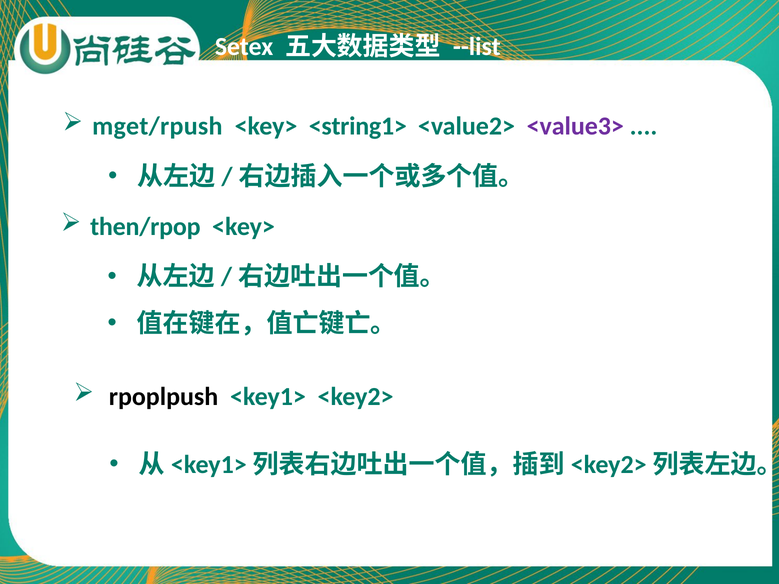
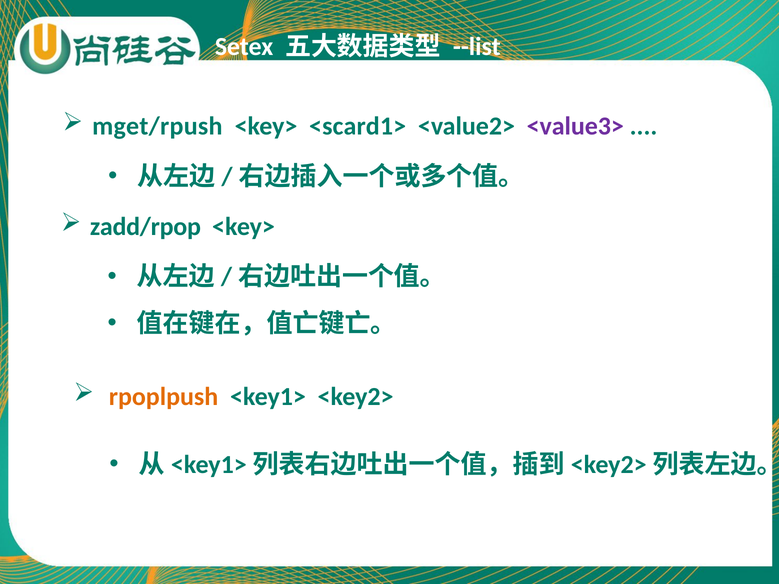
<string1>: <string1> -> <scard1> (358, 126)
then/rpop: then/rpop -> zadd/rpop (145, 227)
rpoplpush colour: black -> orange (164, 397)
